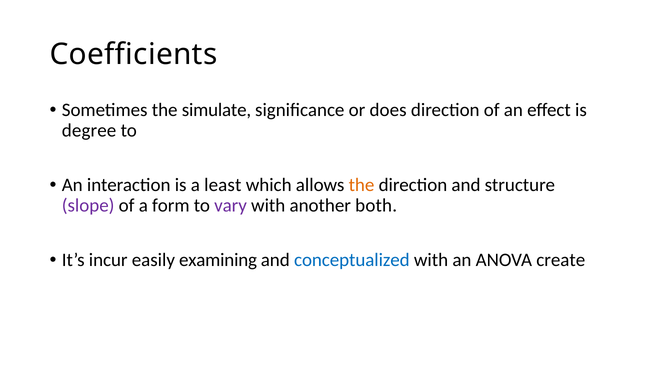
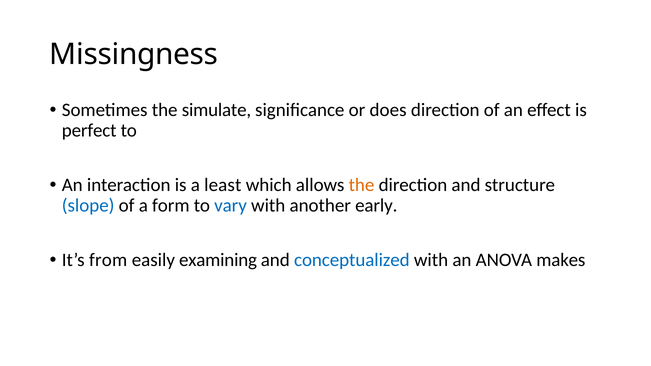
Coefficients: Coefficients -> Missingness (134, 55)
degree: degree -> perfect (89, 131)
slope colour: purple -> blue (88, 206)
vary colour: purple -> blue (231, 206)
both: both -> early (376, 206)
incur: incur -> from (108, 260)
create: create -> makes (561, 260)
